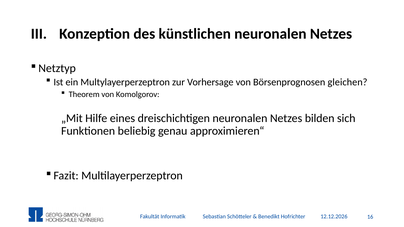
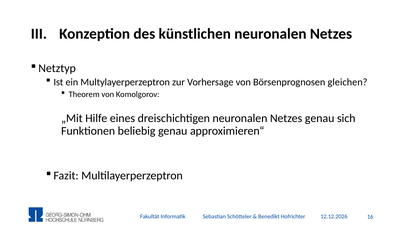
Netzes bilden: bilden -> genau (320, 119)
